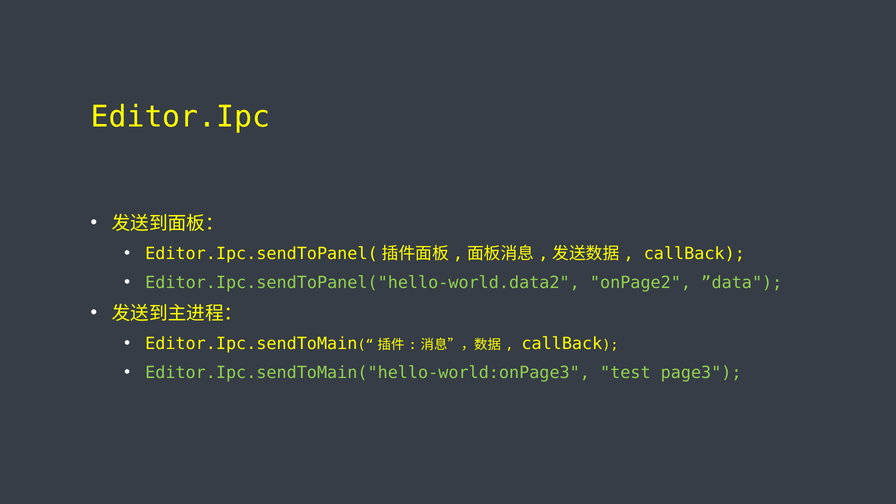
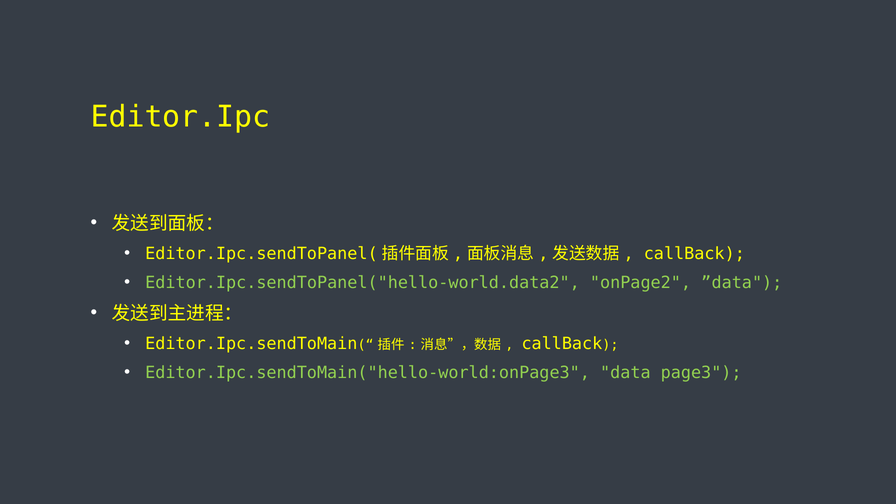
test: test -> data (625, 373)
